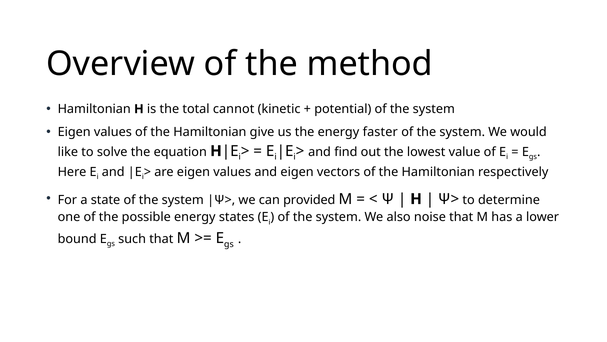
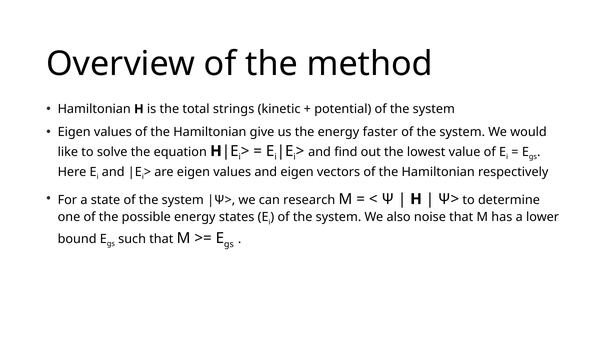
cannot: cannot -> strings (234, 109)
provided: provided -> research (309, 200)
